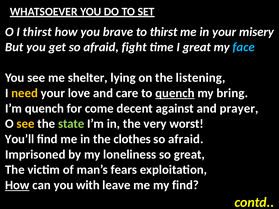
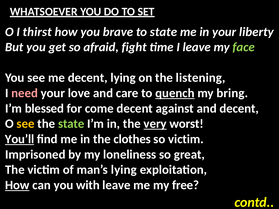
to thirst: thirst -> state (164, 32)
misery: misery -> liberty (256, 32)
I great: great -> leave (197, 47)
face colour: light blue -> light green (244, 47)
me shelter: shelter -> decent (88, 78)
need colour: yellow -> pink (25, 93)
I’m quench: quench -> blessed (44, 109)
and prayer: prayer -> decent (239, 109)
very underline: none -> present (155, 124)
You’ll underline: none -> present (20, 139)
afraid: afraid -> victim (186, 139)
man’s fears: fears -> lying (124, 170)
my find: find -> free (186, 185)
